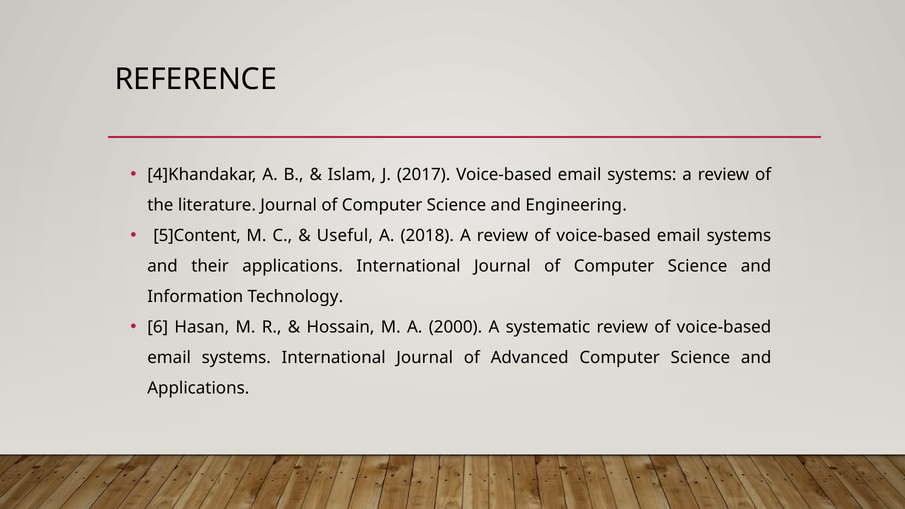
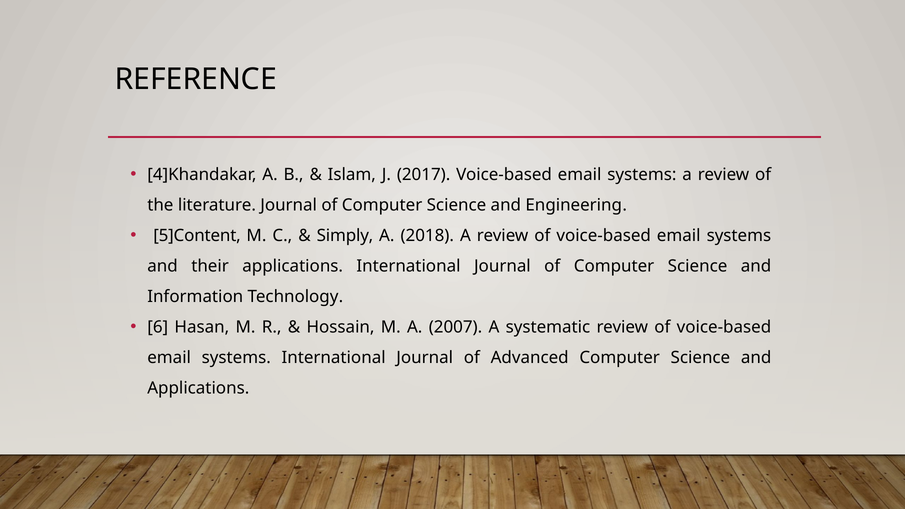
Useful: Useful -> Simply (345, 236)
2000: 2000 -> 2007 (456, 327)
